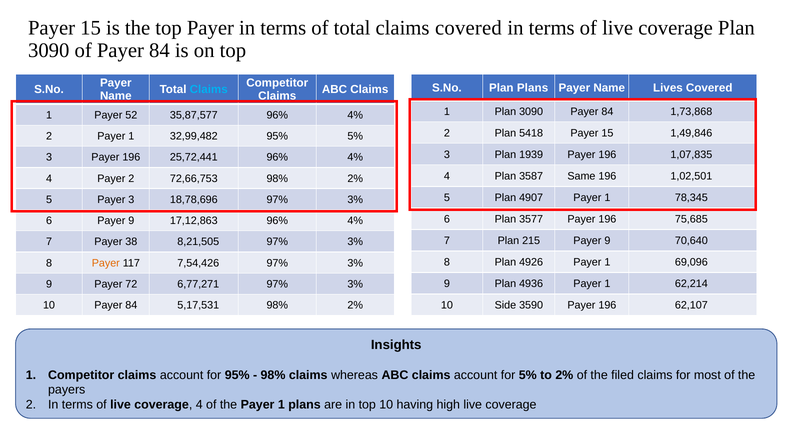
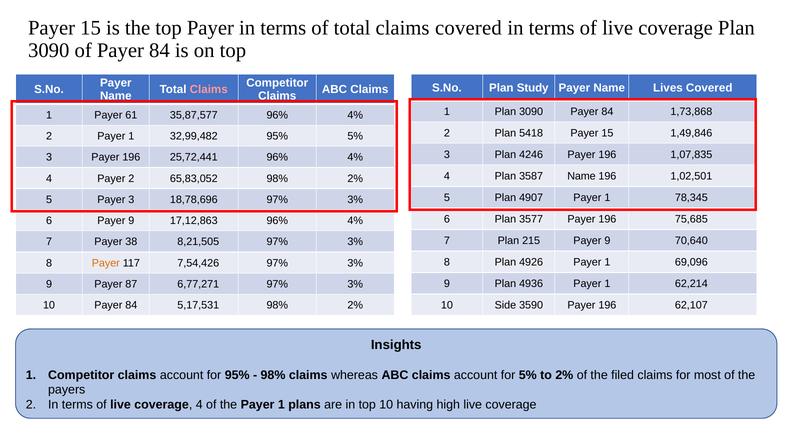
Plan Plans: Plans -> Study (533, 88)
Claims colour: light blue -> pink (209, 90)
52: 52 -> 61 (131, 115)
1939: 1939 -> 4246 (531, 155)
3587 Same: Same -> Name (581, 176)
72,66,753: 72,66,753 -> 65,83,052 (194, 179)
72: 72 -> 87 (131, 284)
